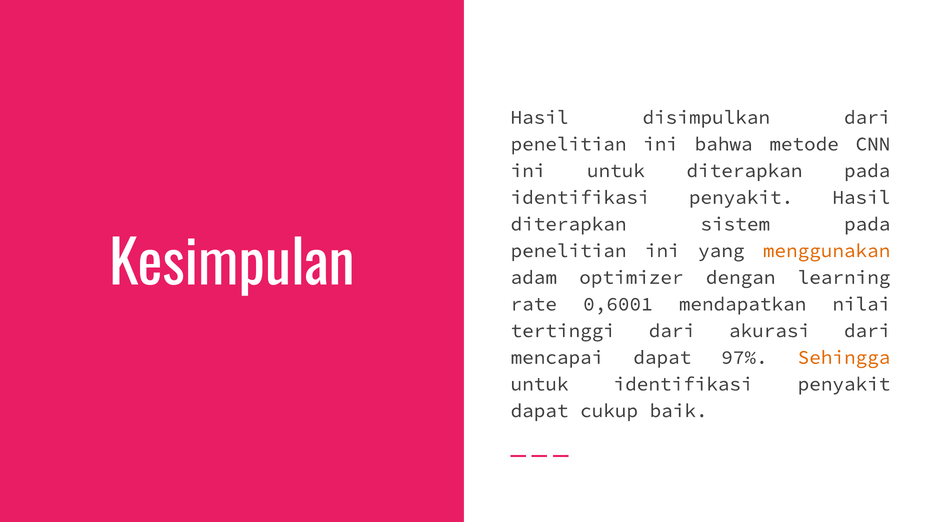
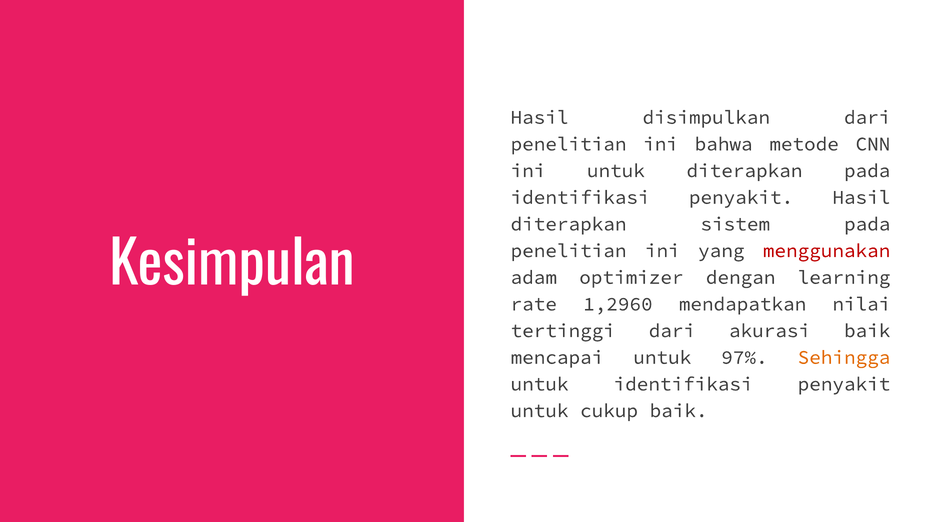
menggunakan colour: orange -> red (827, 251)
0,6001: 0,6001 -> 1,2960 (618, 304)
akurasi dari: dari -> baik (867, 331)
mencapai dapat: dapat -> untuk (662, 357)
dapat: dapat -> untuk (540, 411)
